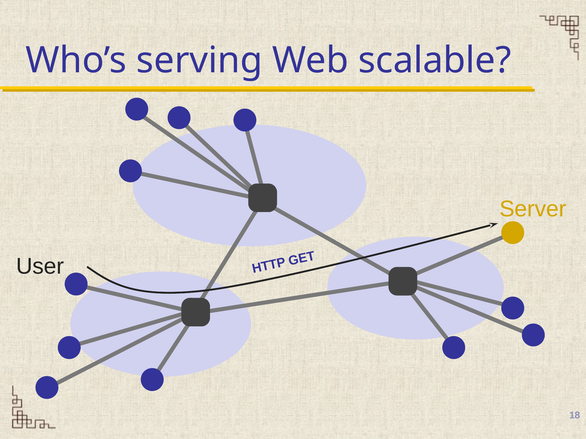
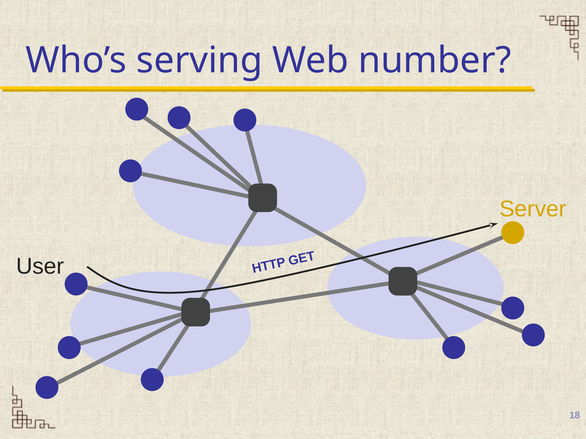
scalable: scalable -> number (435, 61)
